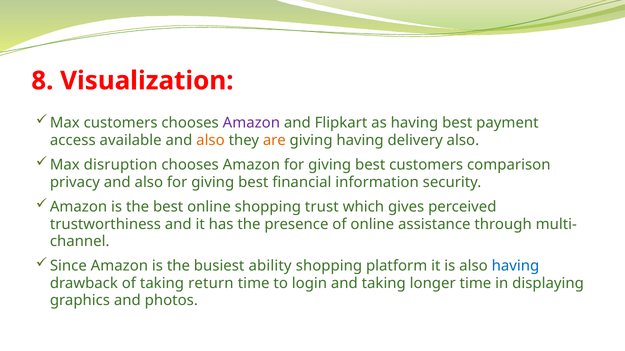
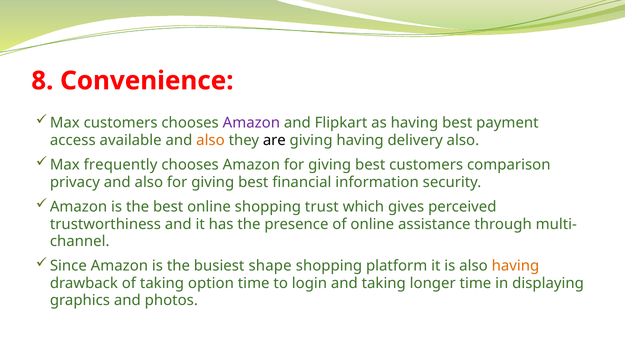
Visualization: Visualization -> Convenience (147, 81)
are colour: orange -> black (274, 140)
disruption: disruption -> frequently (121, 165)
ability: ability -> shape (270, 266)
having colour: blue -> orange (515, 266)
return: return -> option (211, 284)
